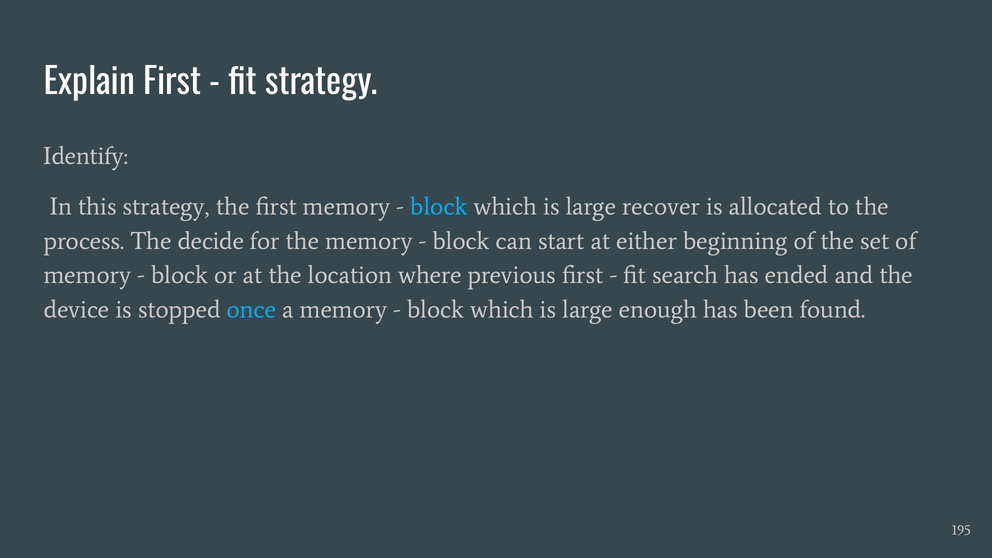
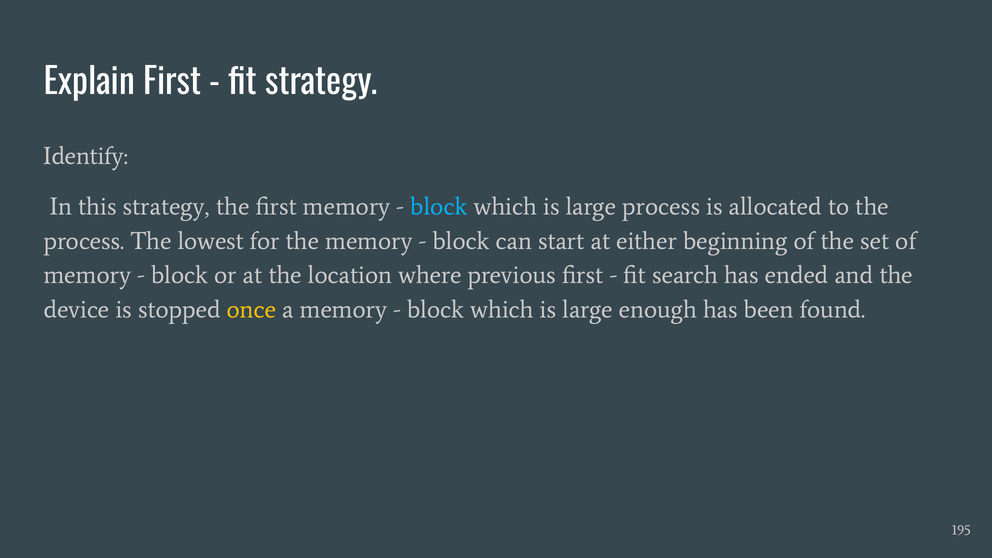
large recover: recover -> process (661, 207)
decide: decide -> lowest (211, 241)
once colour: light blue -> yellow (251, 309)
